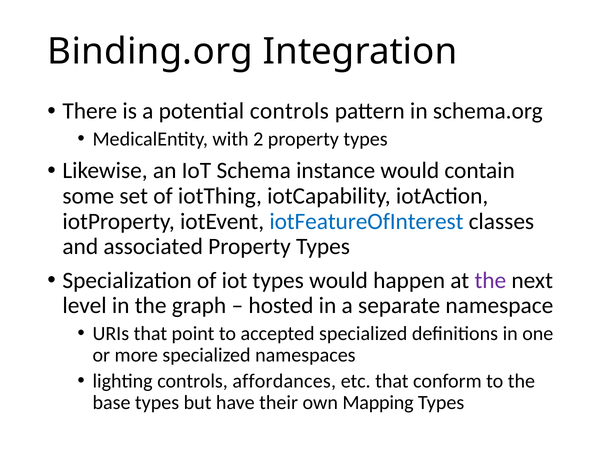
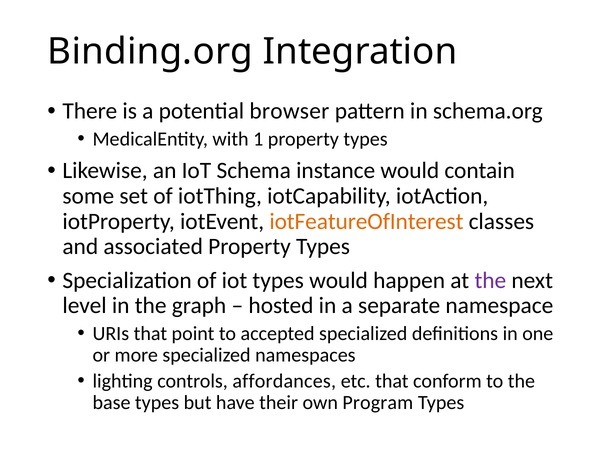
potential controls: controls -> browser (289, 111)
2: 2 -> 1 (258, 139)
iotFeatureOfInterest colour: blue -> orange (366, 221)
Mapping: Mapping -> Program (378, 402)
